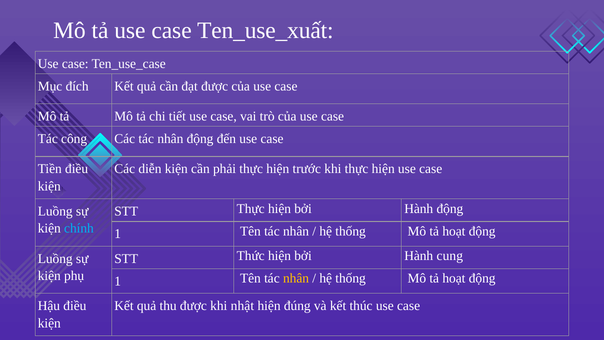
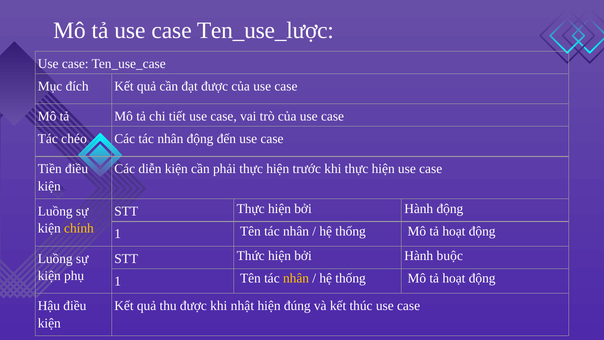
Ten_use_xuất: Ten_use_xuất -> Ten_use_lược (265, 31)
công: công -> chéo (74, 139)
chính colour: light blue -> yellow (79, 228)
cung: cung -> buộc (450, 256)
